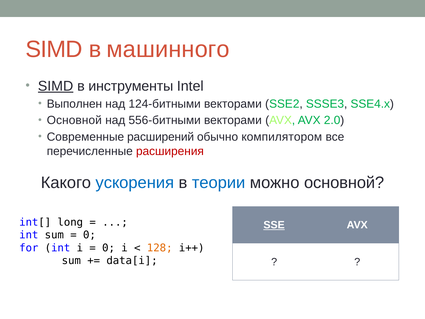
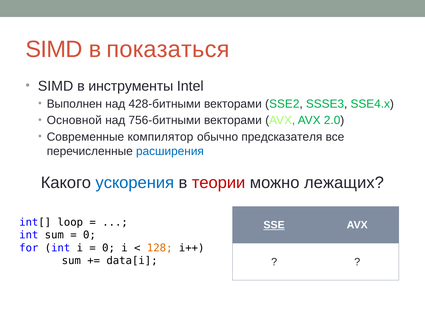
машинного: машинного -> показаться (168, 49)
SIMD underline: present -> none (56, 86)
124-битными: 124-битными -> 428-битными (165, 104)
556-битными: 556-битными -> 756-битными (165, 120)
расширений: расширений -> компилятор (160, 137)
компилятором: компилятором -> предсказателя (282, 137)
расширения colour: red -> blue (170, 151)
теории colour: blue -> red (219, 183)
можно основной: основной -> лежащих (344, 183)
long: long -> loop (70, 222)
